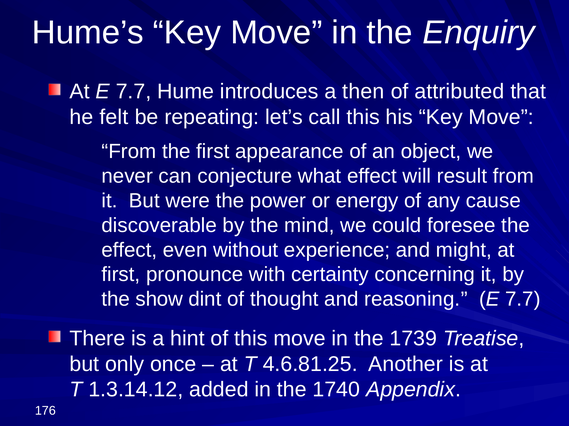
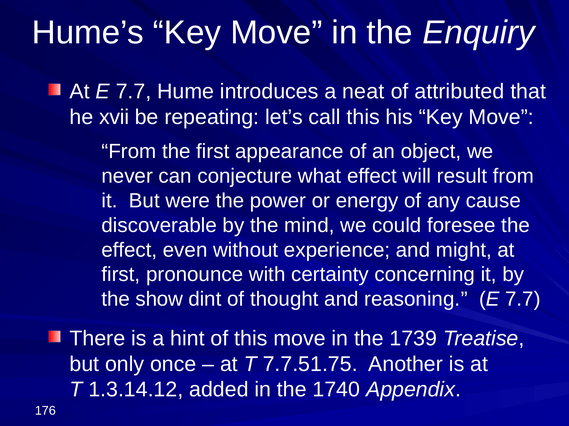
then: then -> neat (363, 92)
felt: felt -> xvii (114, 117)
4.6.81.25: 4.6.81.25 -> 7.7.51.75 (310, 365)
